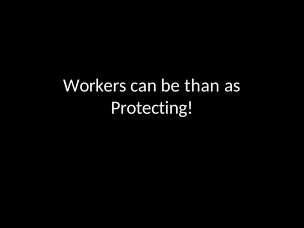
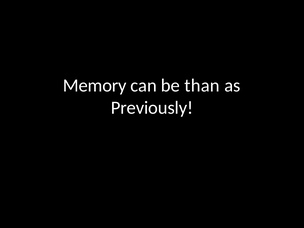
Workers: Workers -> Memory (95, 85)
Protecting: Protecting -> Previously (152, 108)
